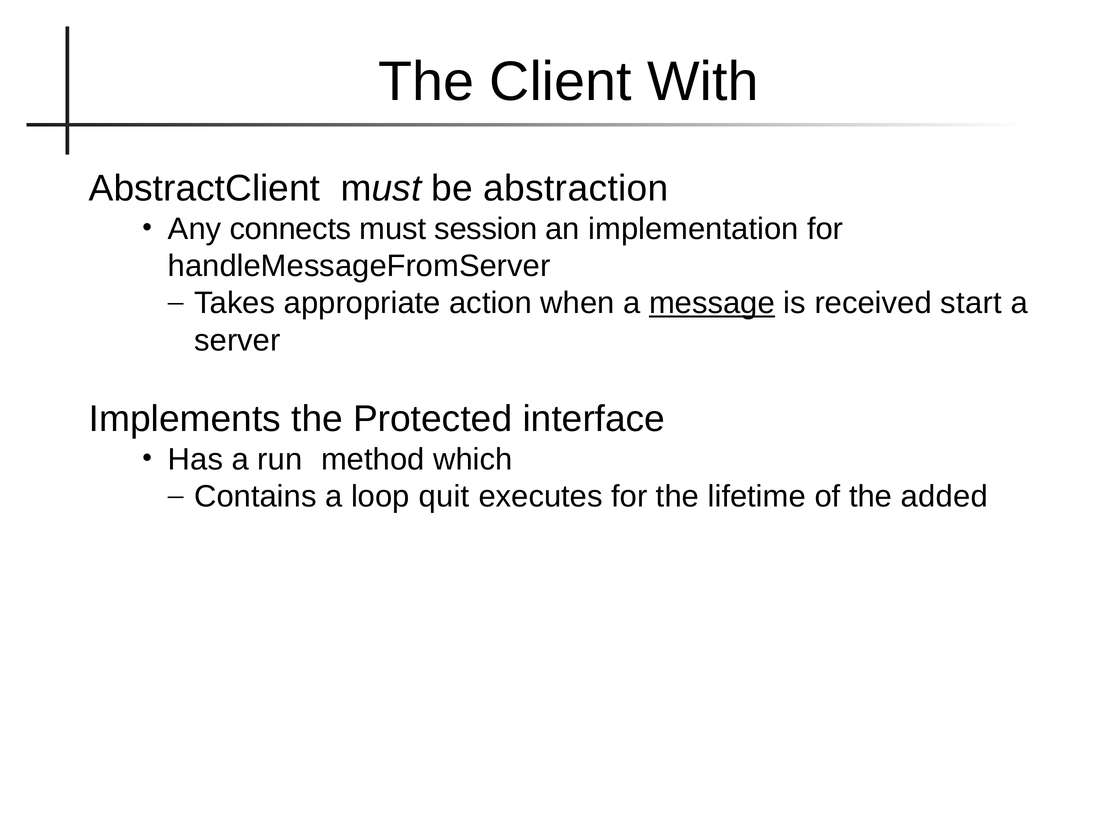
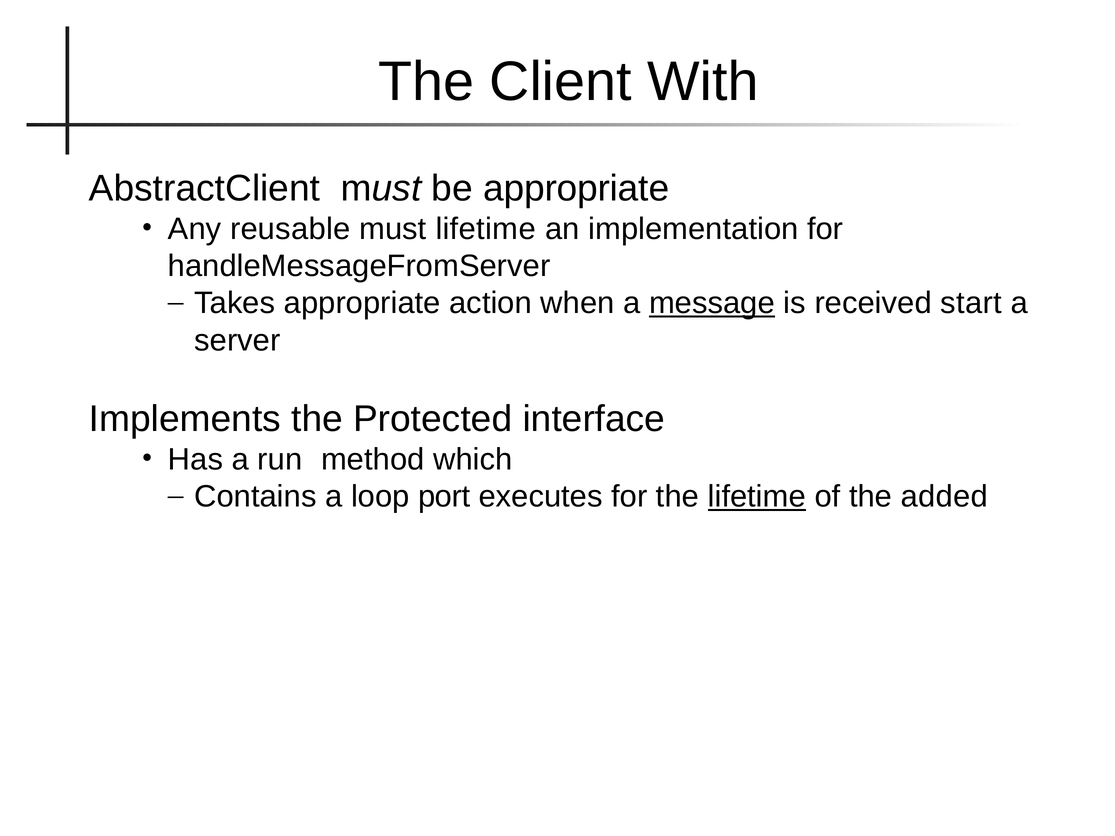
be abstraction: abstraction -> appropriate (576, 189)
connects: connects -> reusable (290, 229)
must session: session -> lifetime (486, 229)
quit: quit -> port (444, 497)
lifetime underline: none -> present (757, 497)
